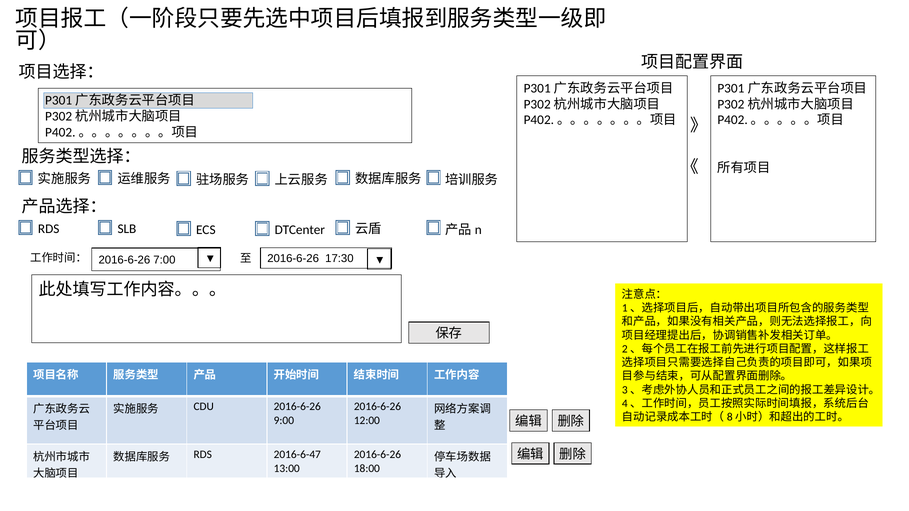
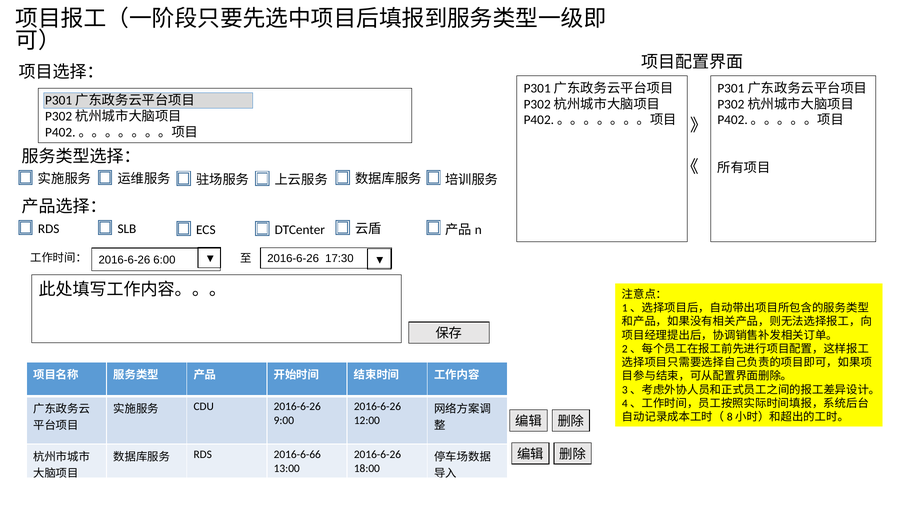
7:00: 7:00 -> 6:00 (164, 260)
2016-6-47: 2016-6-47 -> 2016-6-66 (297, 455)
